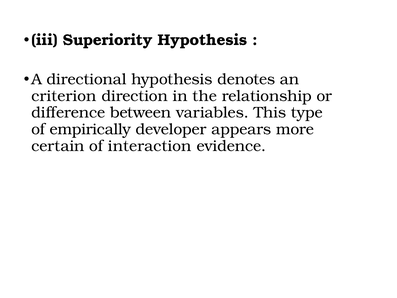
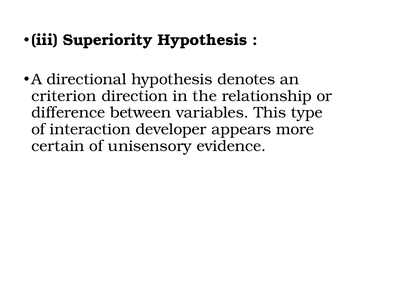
empirically: empirically -> interaction (90, 129)
interaction: interaction -> unisensory (150, 146)
